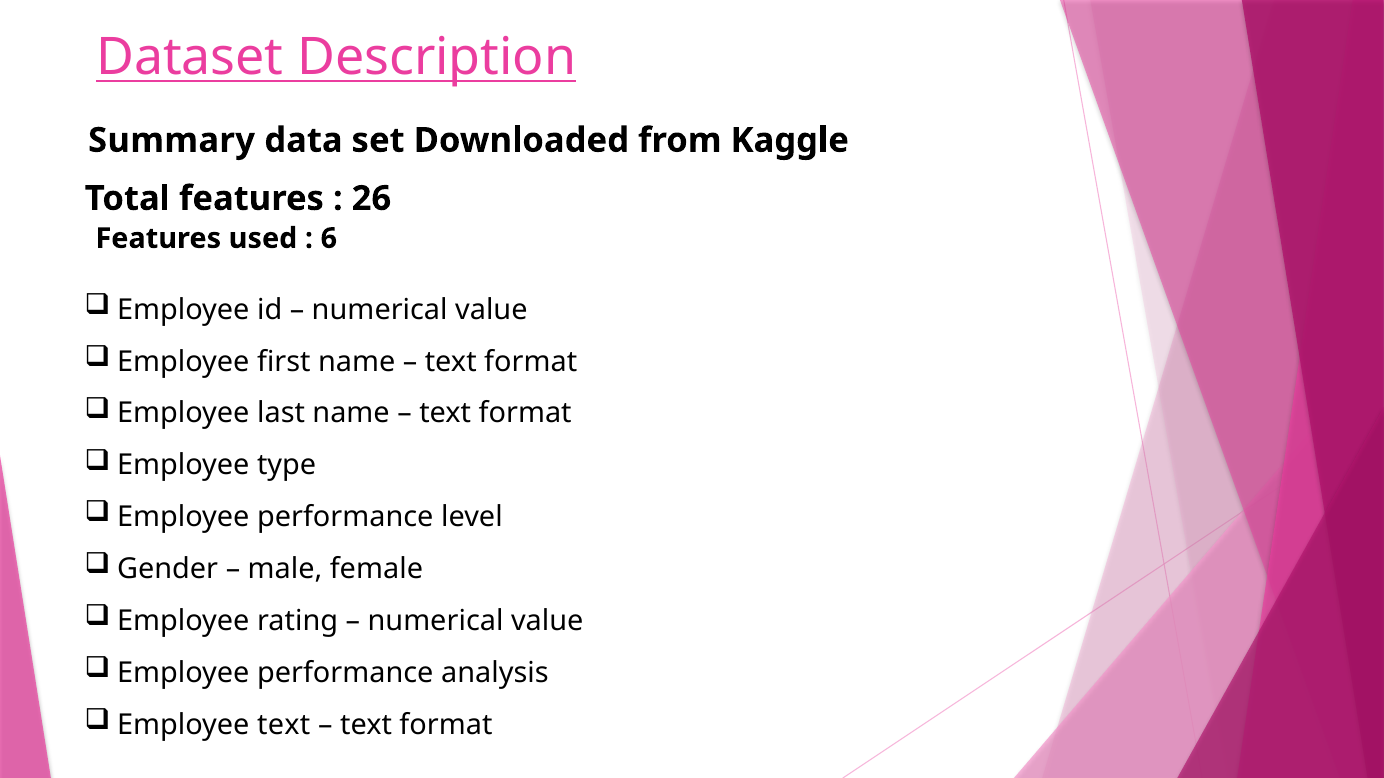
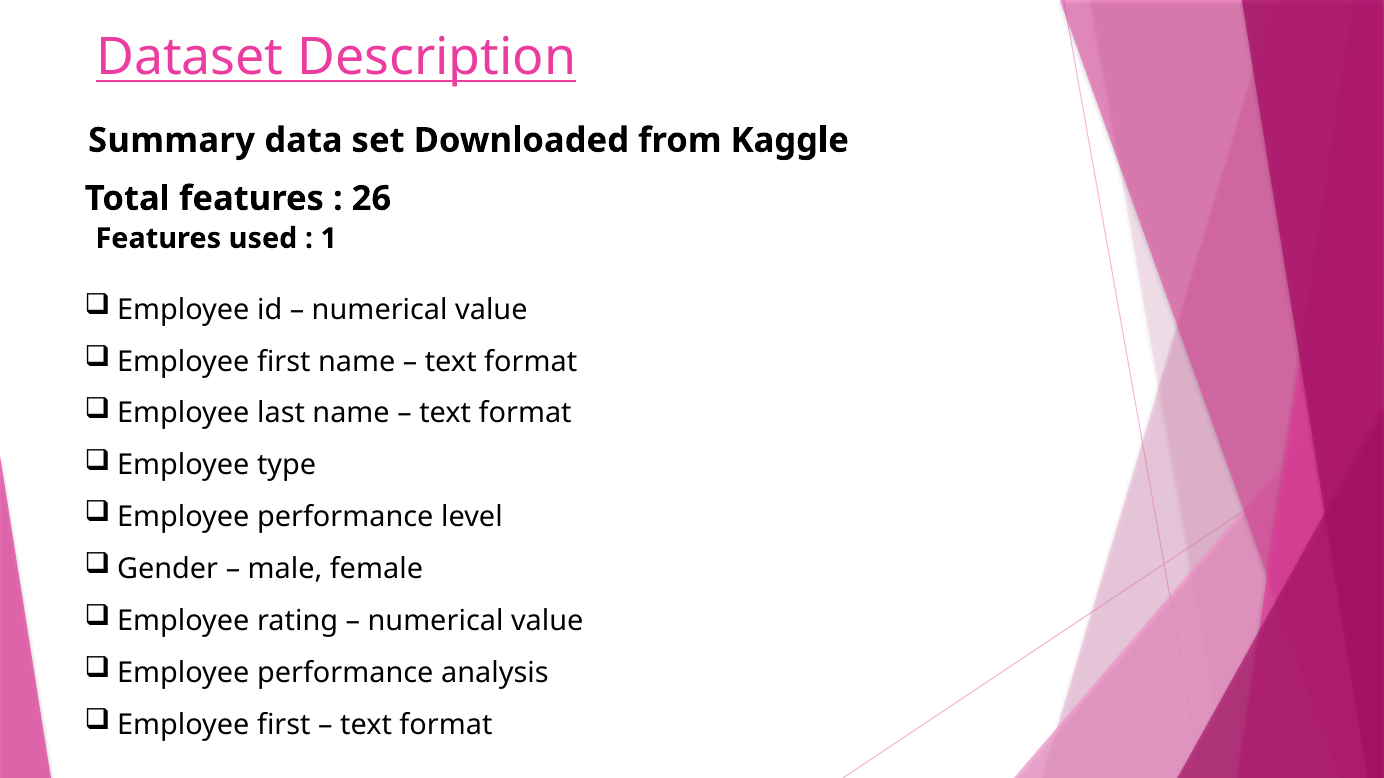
6: 6 -> 1 (329, 239)
text: text -> first (284, 725)
